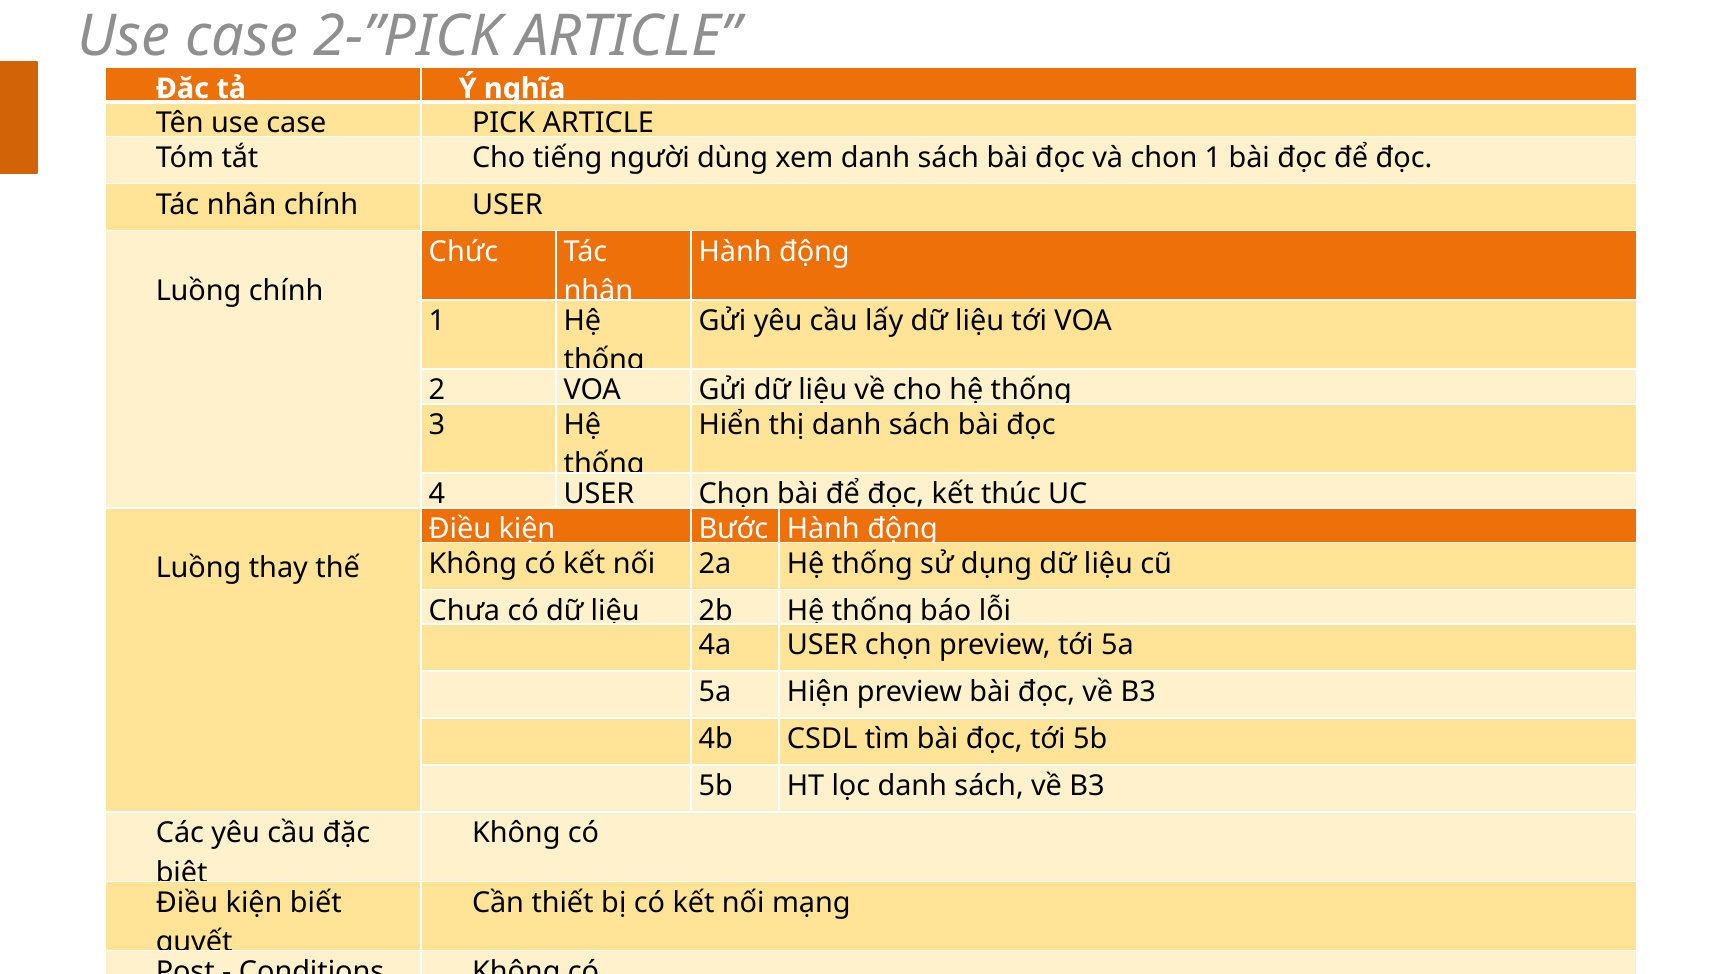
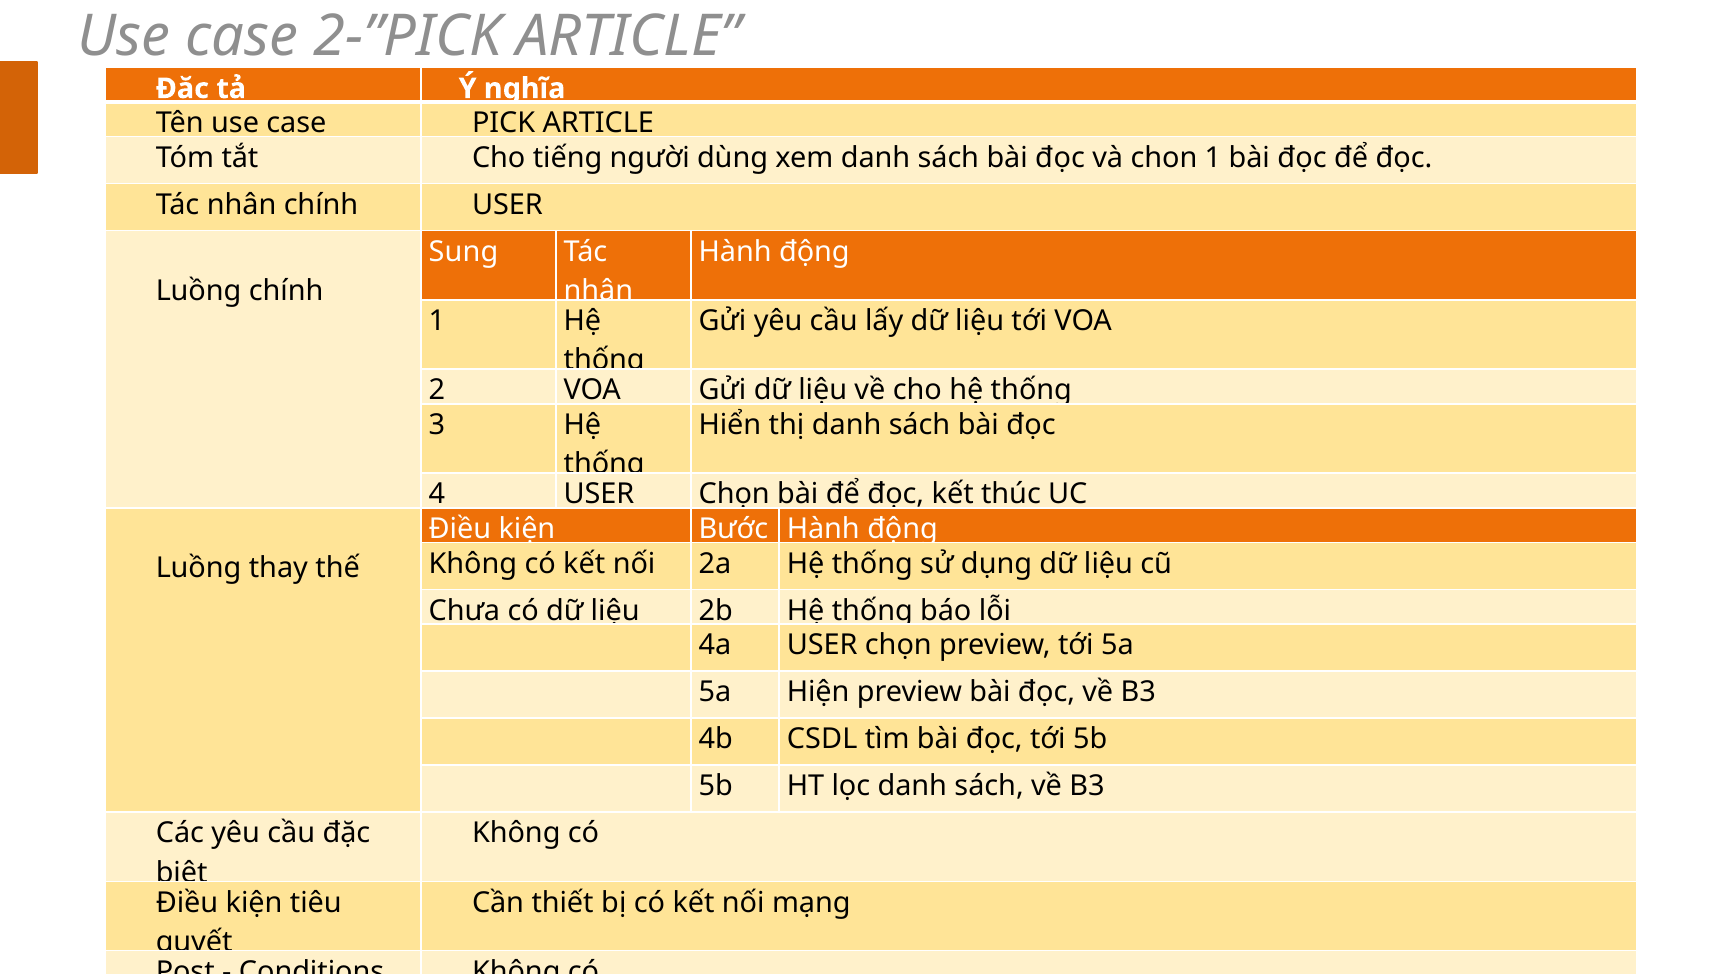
Chức: Chức -> Sung (463, 252)
biết: biết -> tiêu (316, 903)
